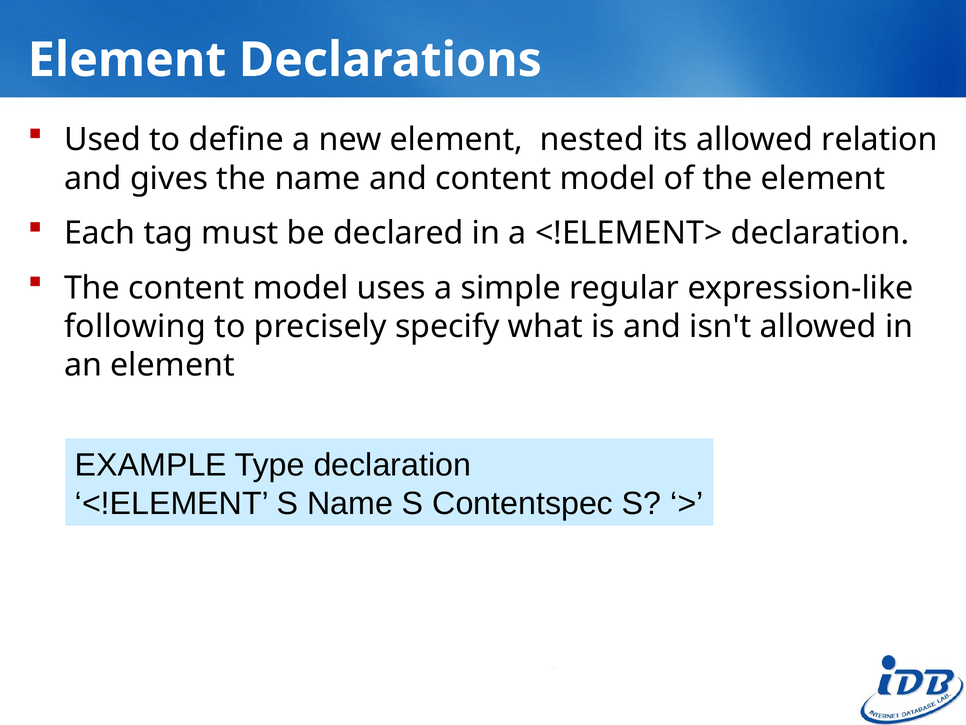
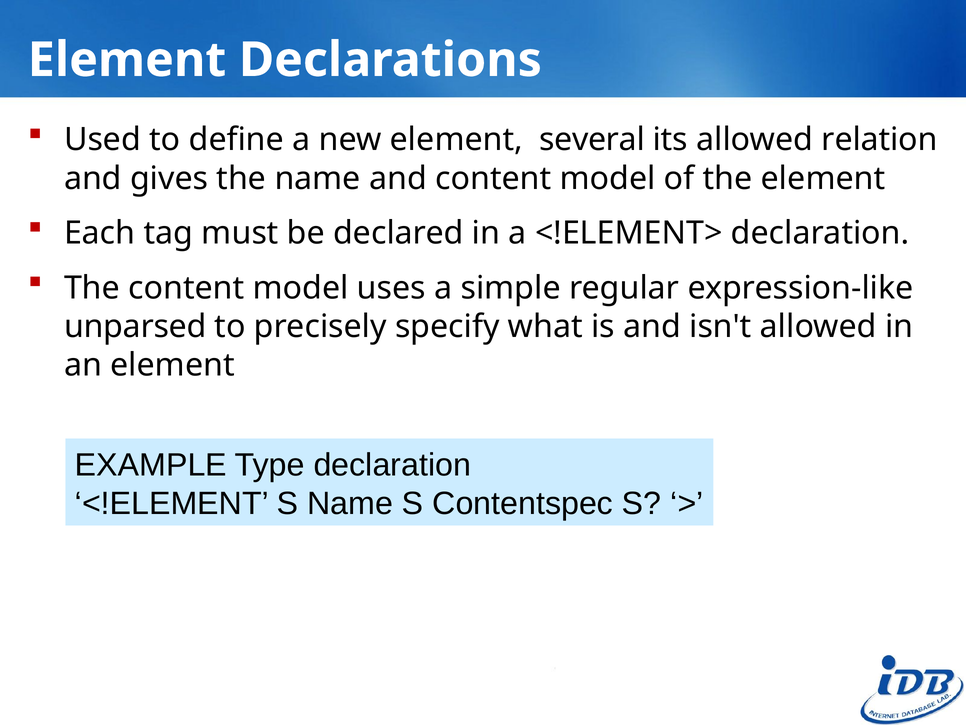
nested: nested -> several (592, 140)
following: following -> unparsed (135, 326)
